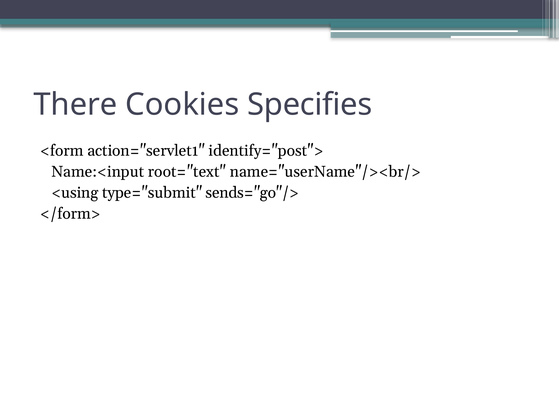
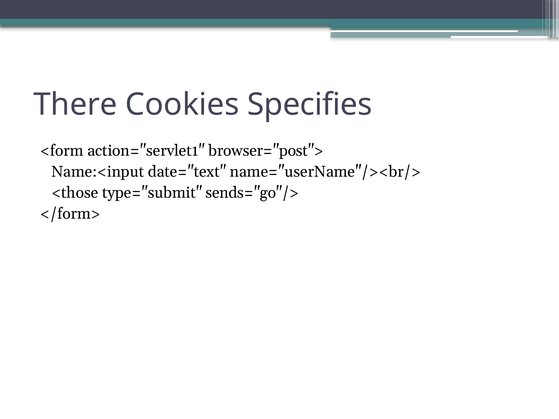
identify="post">: identify="post"> -> browser="post"> (266, 151)
root="text: root="text -> date="text (187, 172)
<using: <using -> <those (75, 193)
